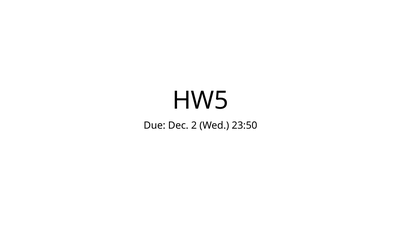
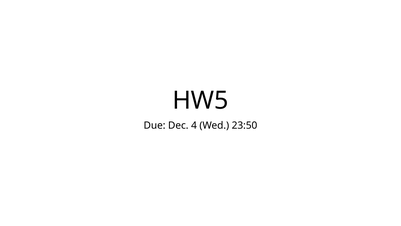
2: 2 -> 4 (194, 125)
